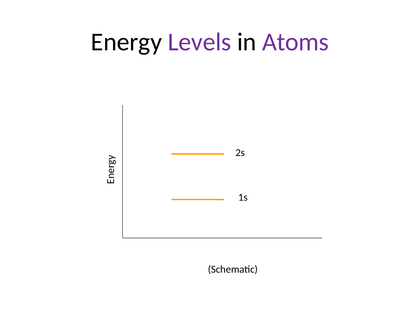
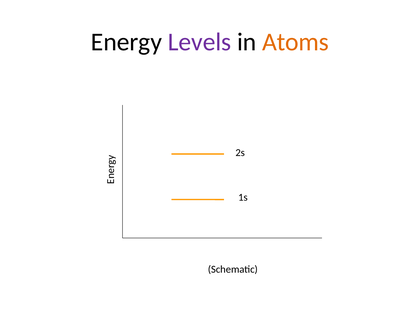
Atoms colour: purple -> orange (296, 42)
